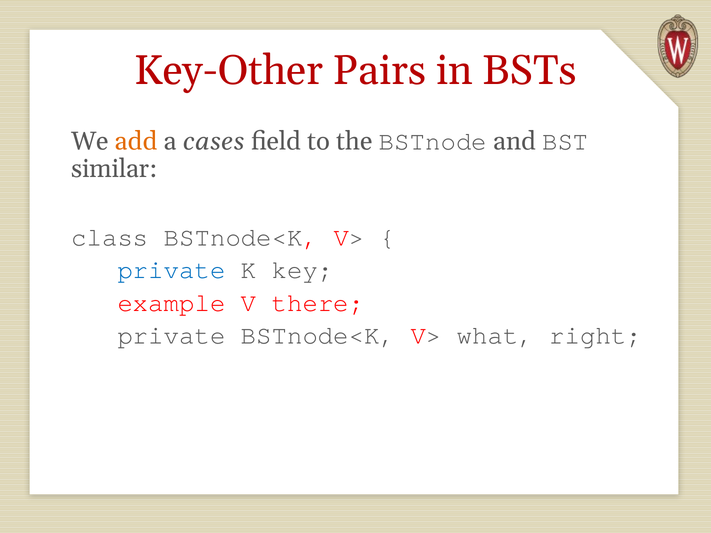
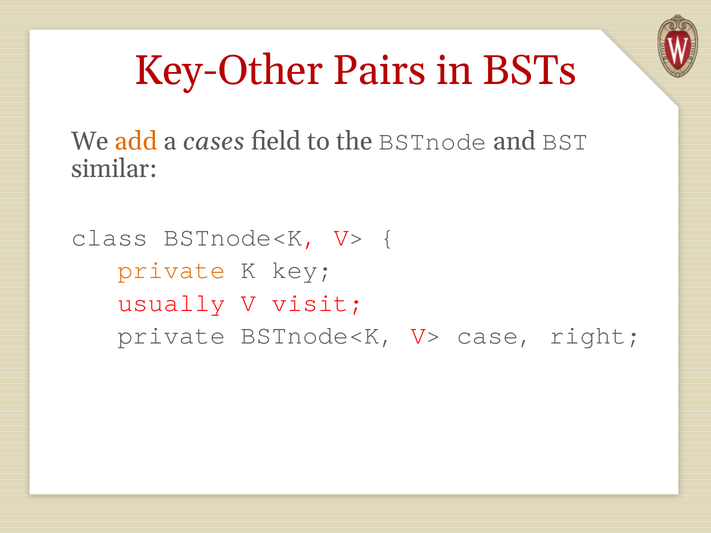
private colour: blue -> orange (171, 270)
example: example -> usually (171, 303)
there: there -> visit (318, 303)
what: what -> case (495, 335)
